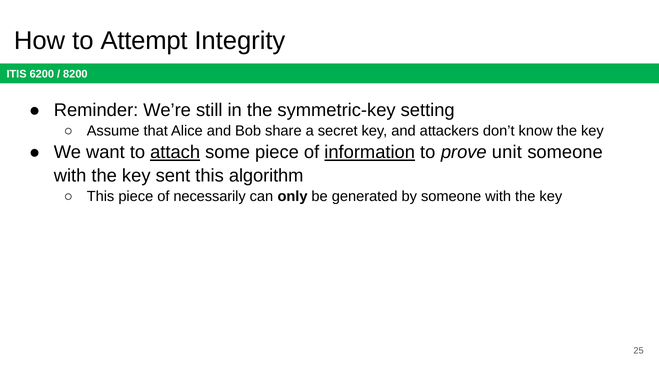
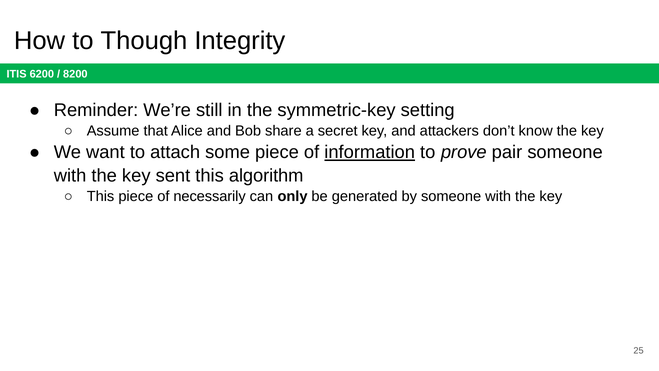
Attempt: Attempt -> Though (144, 41)
attach underline: present -> none (175, 152)
unit: unit -> pair (507, 152)
